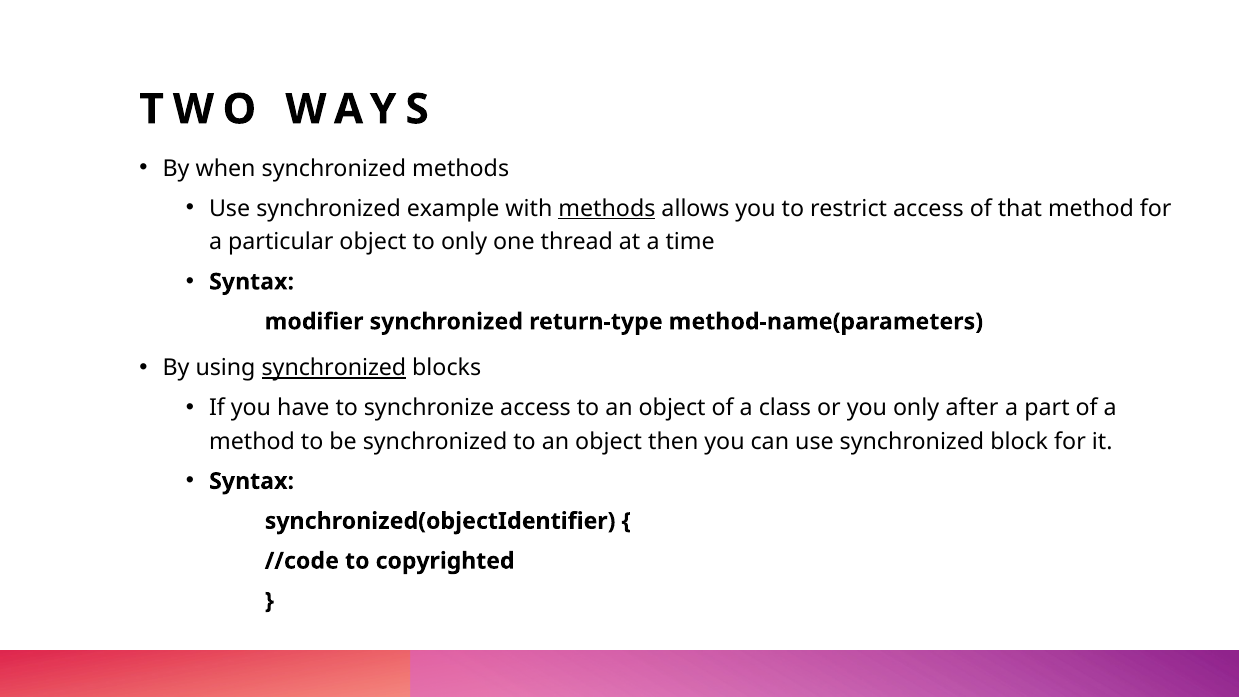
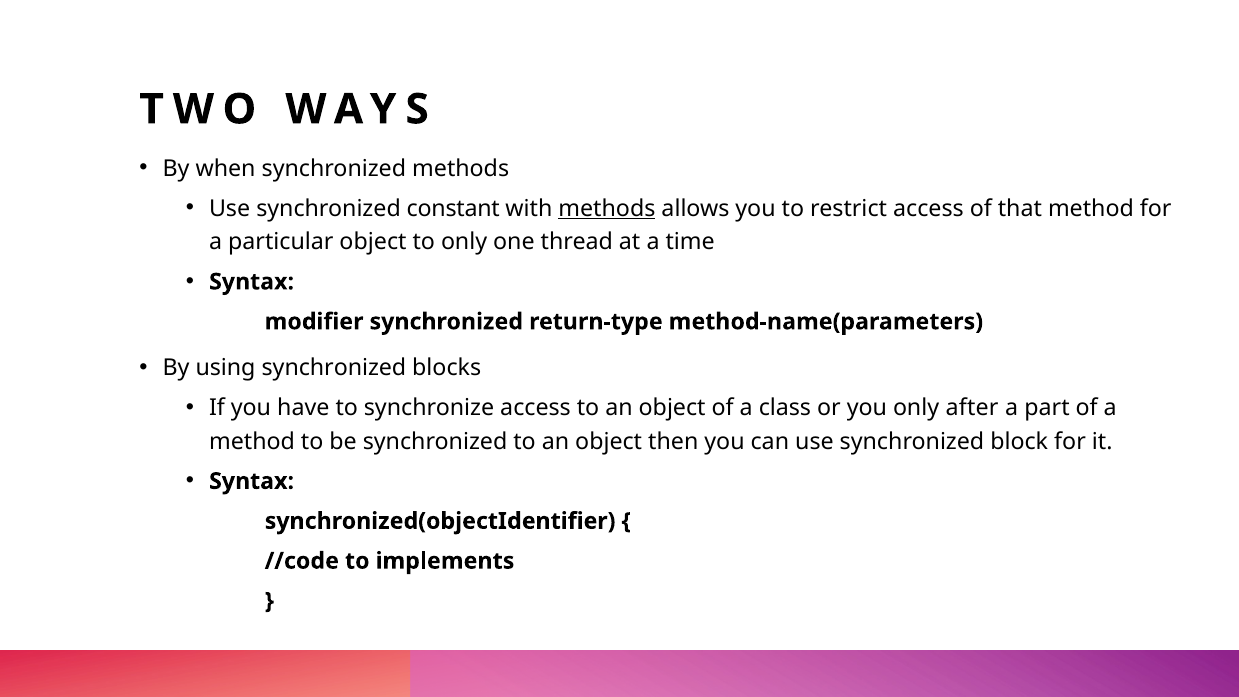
example: example -> constant (453, 208)
synchronized underline: present -> none (334, 368)
copyrighted: copyrighted -> implements (445, 561)
